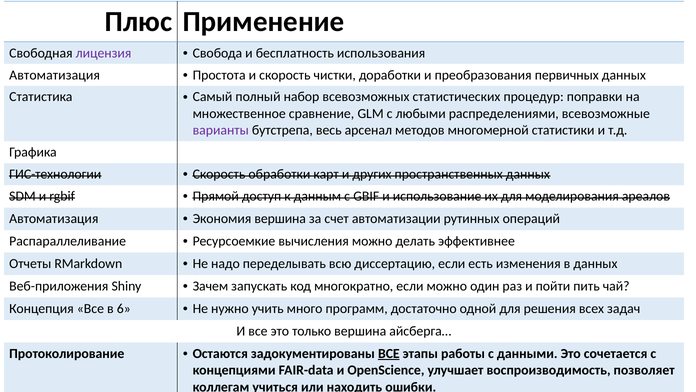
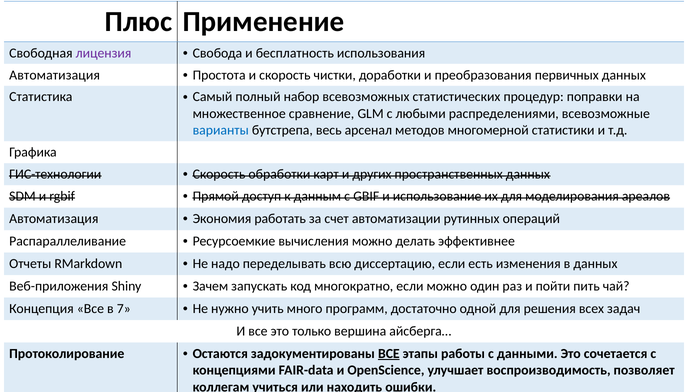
варианты colour: purple -> blue (221, 130)
Экономия вершина: вершина -> работать (280, 219)
6: 6 -> 7 (124, 308)
